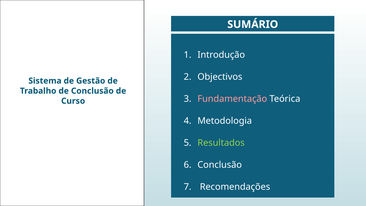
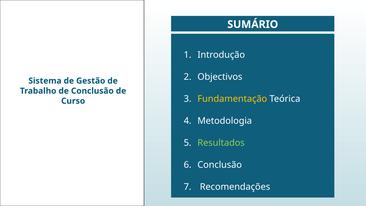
Fundamentação colour: pink -> yellow (232, 99)
